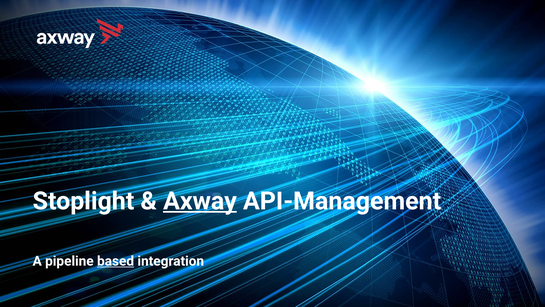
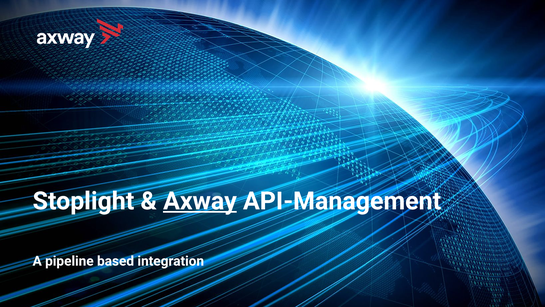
based underline: present -> none (116, 261)
